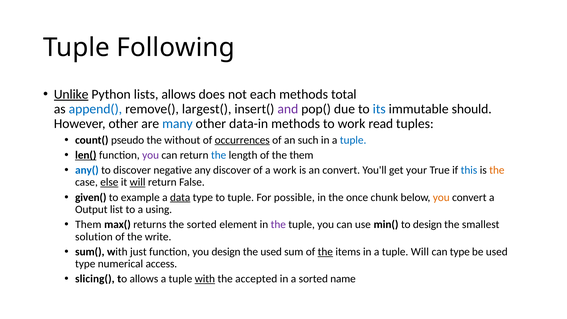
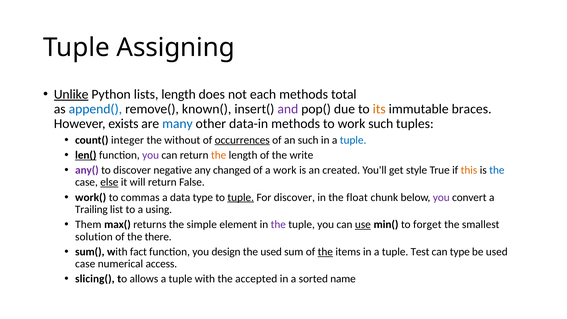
Following: Following -> Assigning (176, 48)
lists allows: allows -> length (179, 94)
largest(: largest( -> known( (207, 109)
its colour: blue -> orange (379, 109)
should: should -> braces (472, 109)
However other: other -> exists (123, 124)
work read: read -> such (381, 124)
pseudo: pseudo -> integer (128, 140)
the colour: blue -> orange (219, 155)
the them: them -> write (301, 155)
any( colour: blue -> purple (87, 170)
any discover: discover -> changed (232, 170)
an convert: convert -> created (341, 170)
your: your -> style (417, 170)
this colour: blue -> orange (469, 170)
the colour: orange -> blue (497, 170)
will underline: present -> none (138, 182)
given(: given( -> work( (91, 197)
example: example -> commas (140, 197)
data underline: present -> none (180, 197)
tuple underline: none -> present (241, 197)
For possible: possible -> discover (294, 197)
once: once -> float (357, 197)
you colour: orange -> purple (441, 197)
Output: Output -> Trailing (91, 209)
the sorted: sorted -> simple (202, 224)
use underline: none -> present (363, 224)
to design: design -> forget (427, 224)
write: write -> there (158, 237)
just: just -> fact (138, 252)
tuple Will: Will -> Test (420, 252)
type: type -> case (85, 264)
with underline: present -> none (205, 279)
